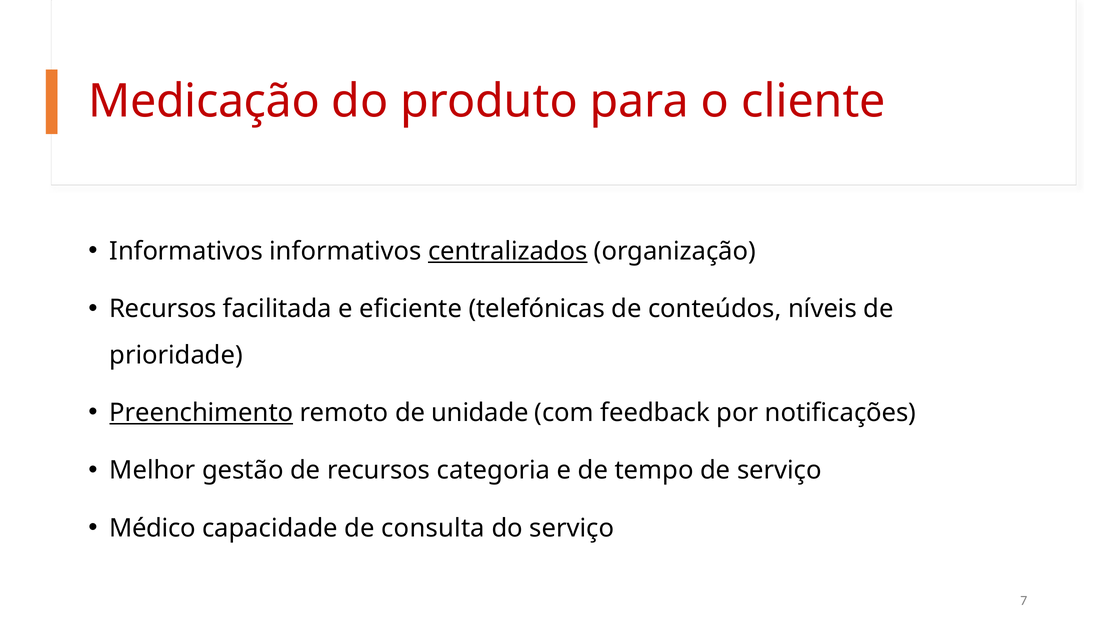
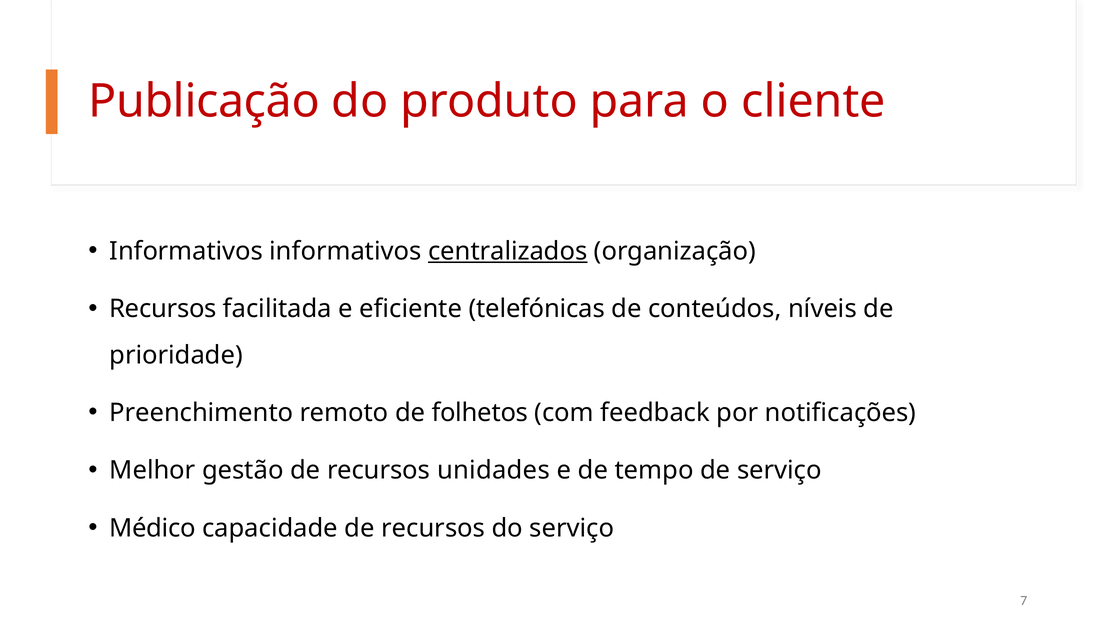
Medicação: Medicação -> Publicação (204, 102)
Preenchimento underline: present -> none (201, 413)
unidade: unidade -> folhetos (480, 413)
categoria: categoria -> unidades (493, 471)
capacidade de consulta: consulta -> recursos (433, 529)
